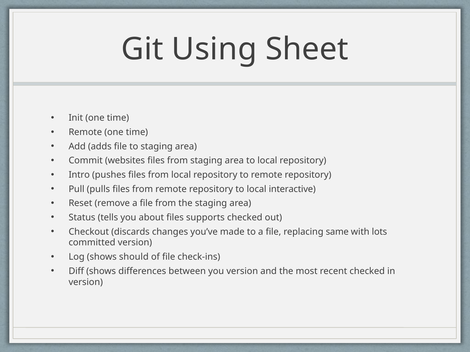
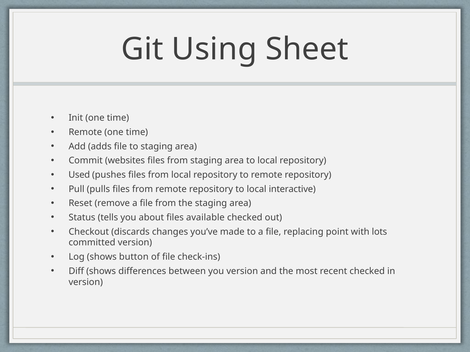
Intro: Intro -> Used (79, 175)
supports: supports -> available (205, 218)
same: same -> point (337, 232)
should: should -> button (134, 257)
